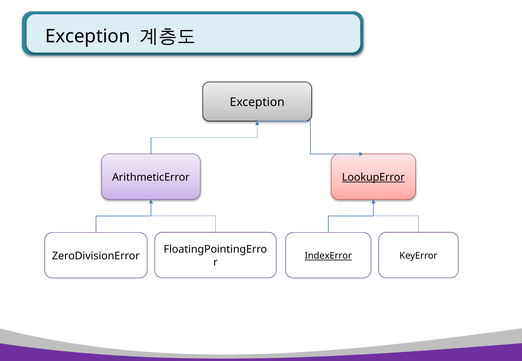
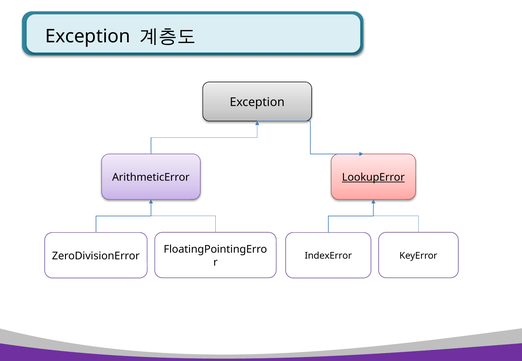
IndexError underline: present -> none (328, 256)
